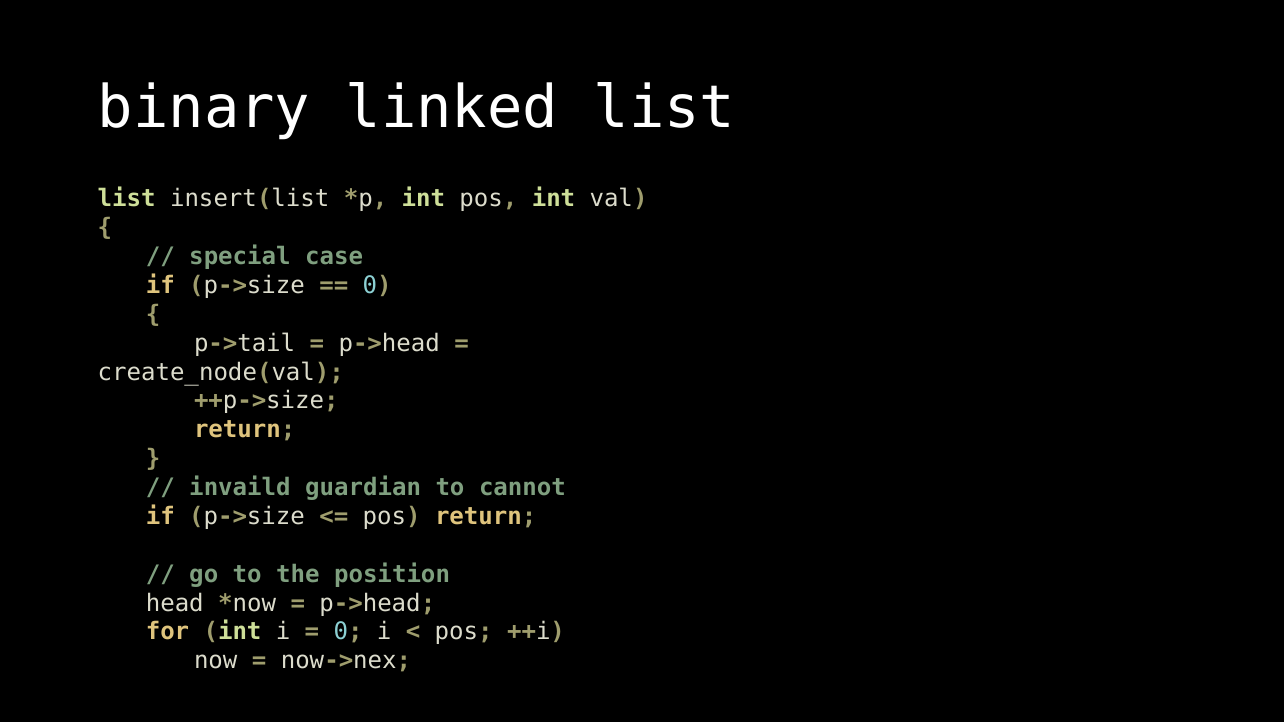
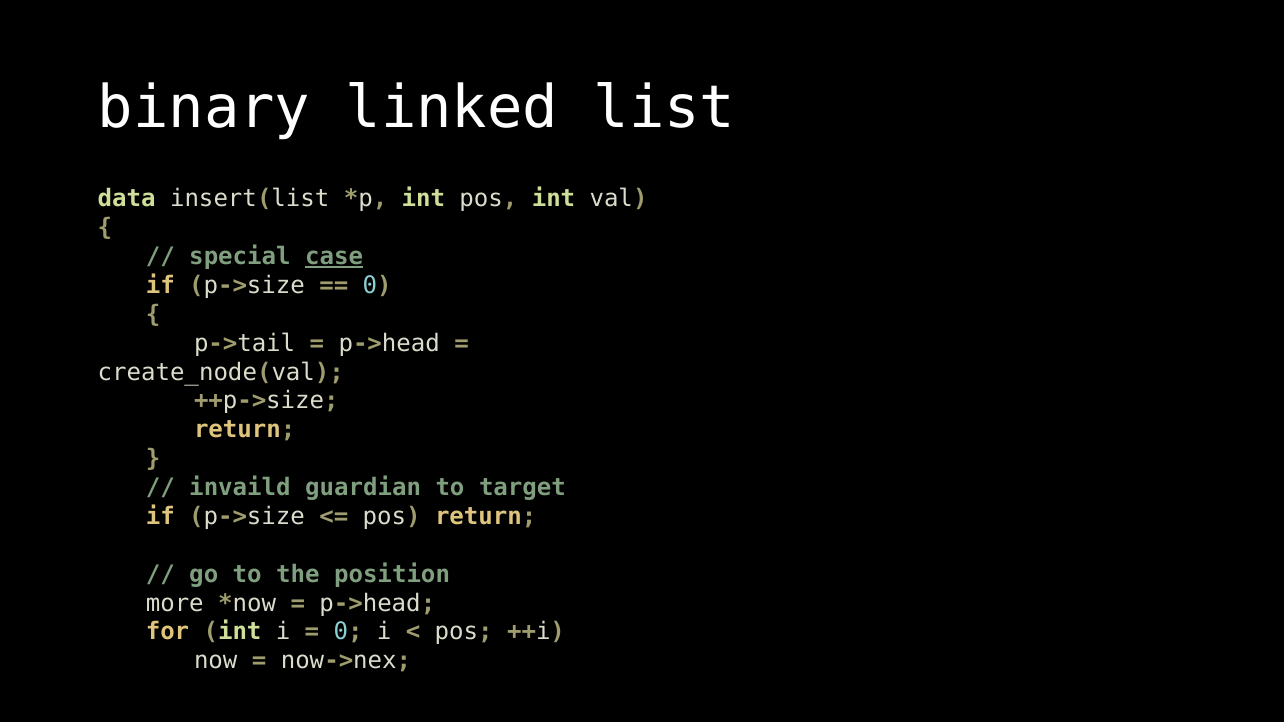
list: list -> data (127, 199)
case underline: none -> present (334, 257)
cannot: cannot -> target (522, 488)
head: head -> more (175, 603)
